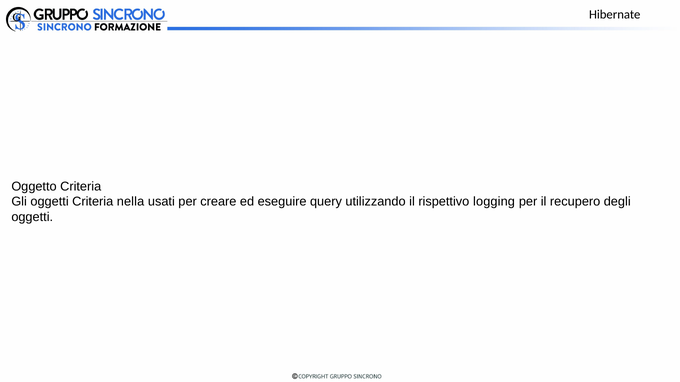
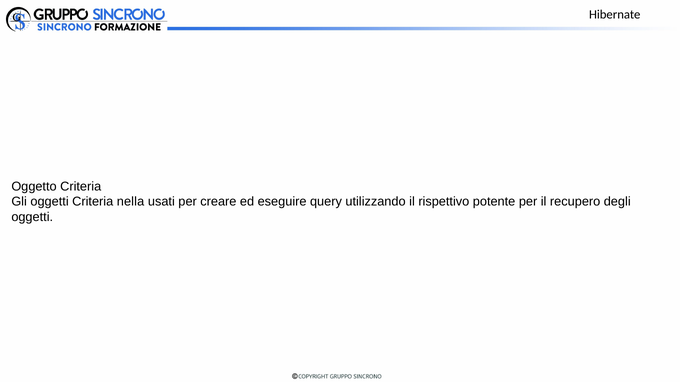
logging: logging -> potente (494, 202)
